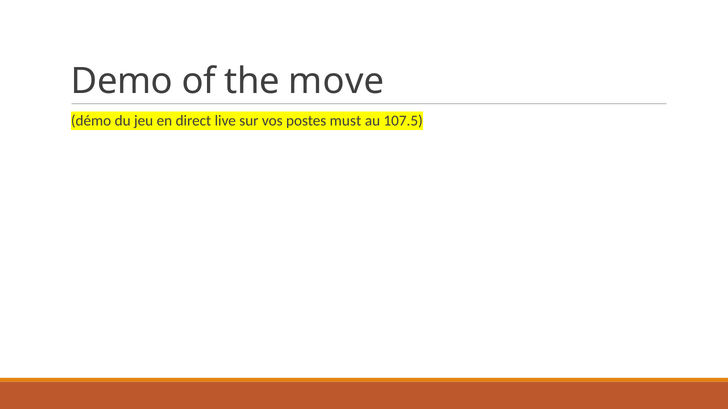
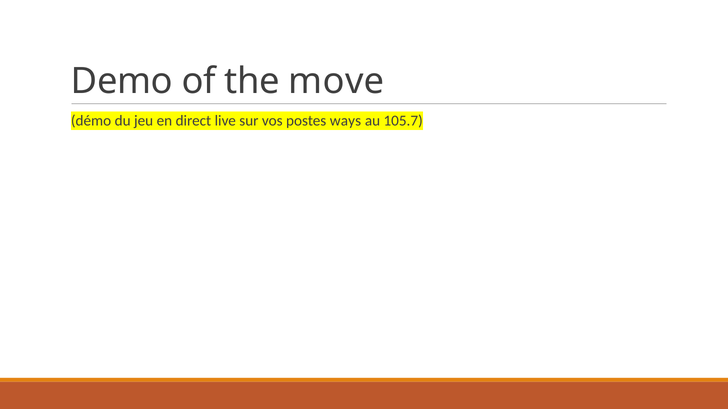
must: must -> ways (346, 121)
107.5: 107.5 -> 105.7 (403, 121)
